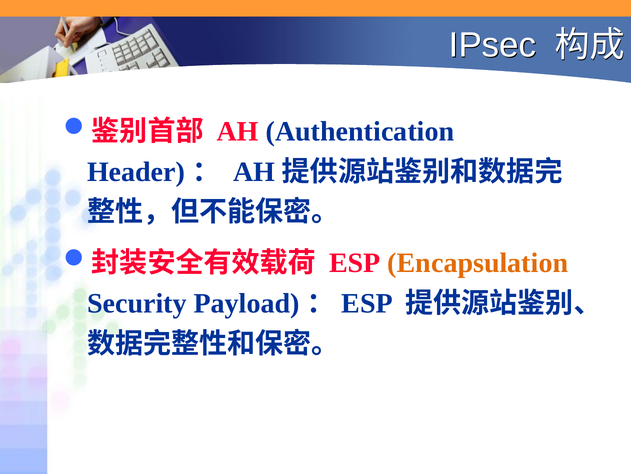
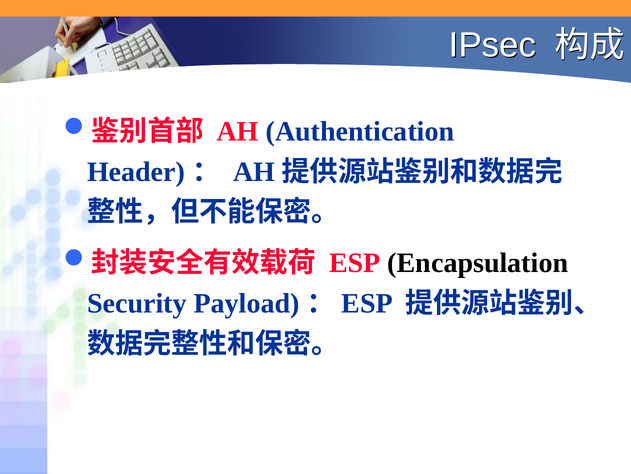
Encapsulation colour: orange -> black (478, 263)
